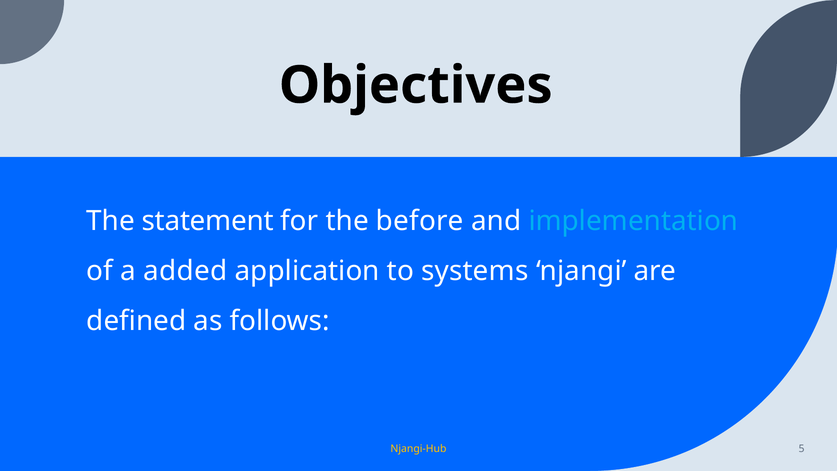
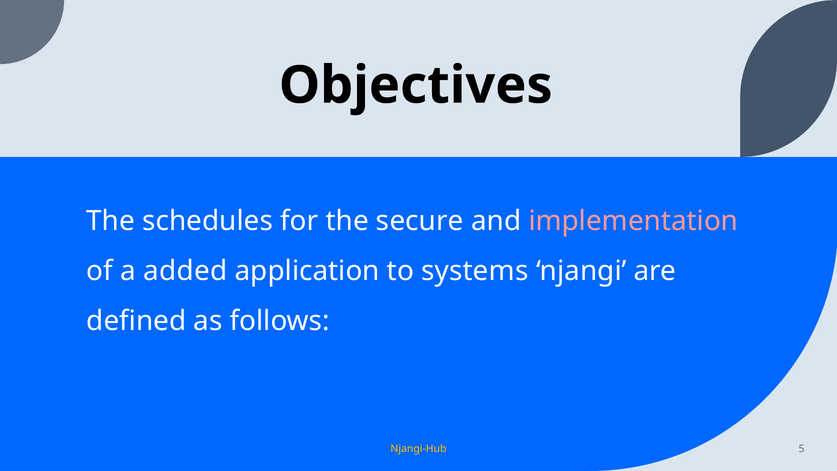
statement: statement -> schedules (208, 221)
before: before -> secure (420, 221)
implementation colour: light blue -> pink (633, 221)
